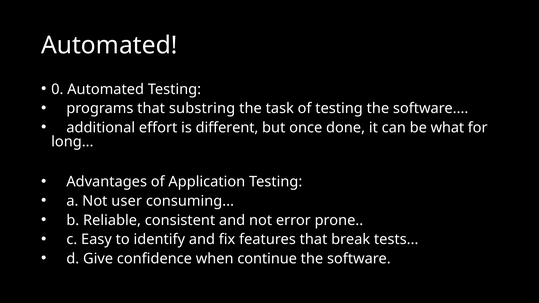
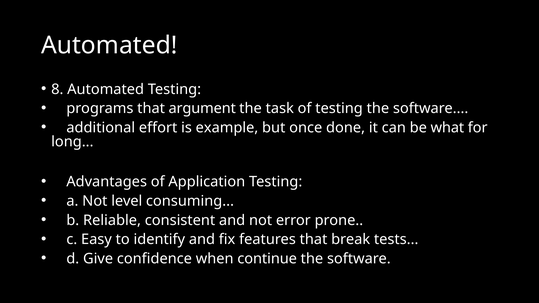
0: 0 -> 8 (57, 89)
substring: substring -> argument (202, 108)
different: different -> example (227, 128)
user: user -> level (127, 201)
